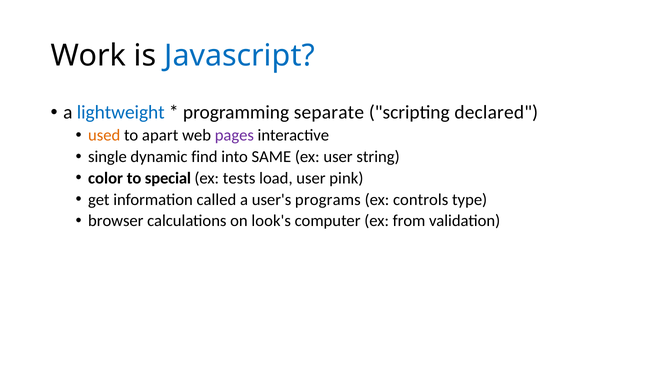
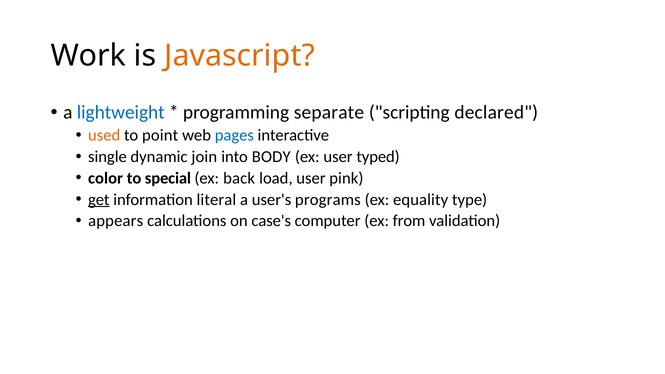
Javascript colour: blue -> orange (240, 56)
apart: apart -> point (160, 135)
pages colour: purple -> blue (234, 135)
find: find -> join (204, 157)
SAME: SAME -> BODY (271, 157)
string: string -> typed (378, 157)
tests: tests -> back (239, 178)
get underline: none -> present (99, 200)
called: called -> literal (216, 200)
controls: controls -> equality (421, 200)
browser: browser -> appears (116, 221)
look's: look's -> case's (271, 221)
